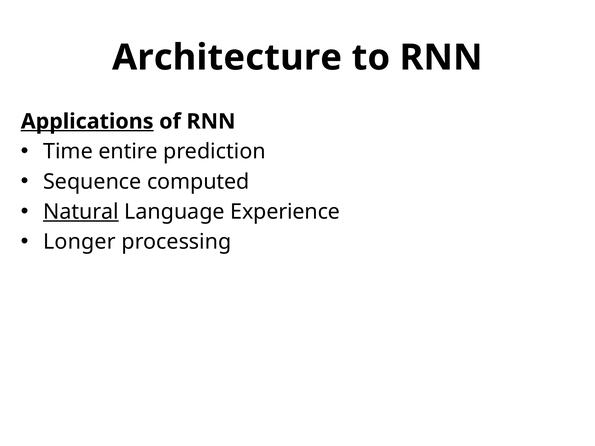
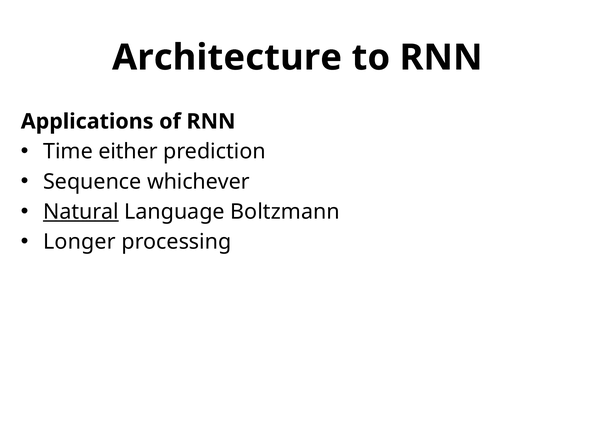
Applications underline: present -> none (87, 122)
entire: entire -> either (128, 152)
computed: computed -> whichever (198, 182)
Experience: Experience -> Boltzmann (285, 212)
